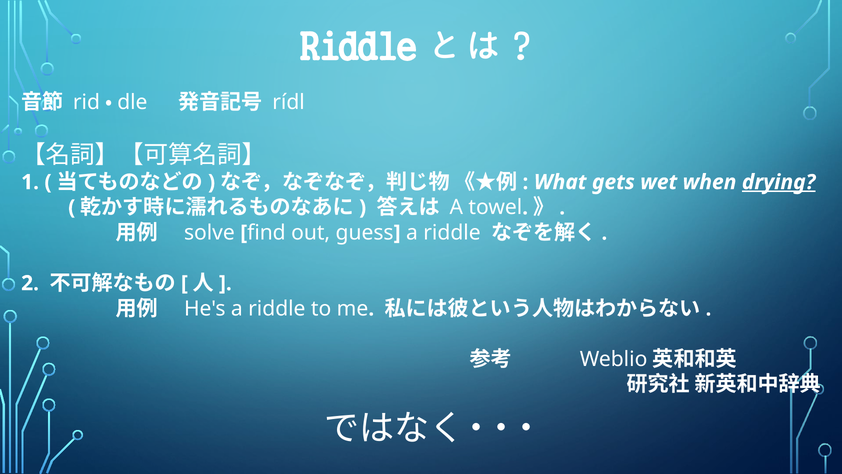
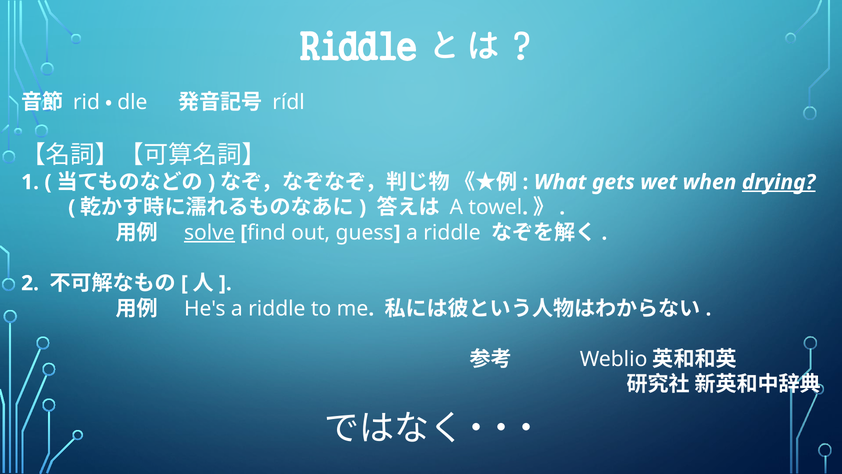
solve underline: none -> present (209, 233)
